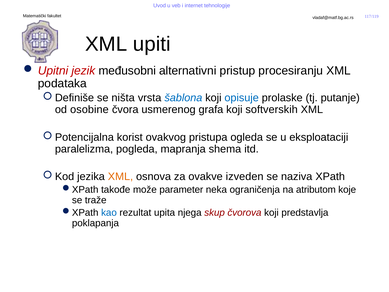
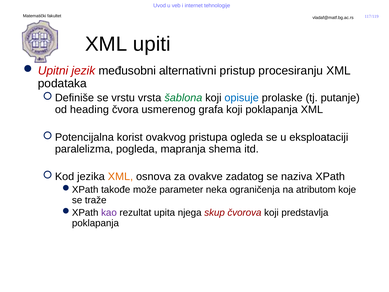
ništa: ništa -> vrstu (123, 98)
šablona colour: blue -> green (183, 98)
osobine: osobine -> heading (89, 109)
koji softverskih: softverskih -> poklapanja (272, 109)
izveden: izveden -> zadatog (245, 176)
kao colour: blue -> purple (109, 212)
